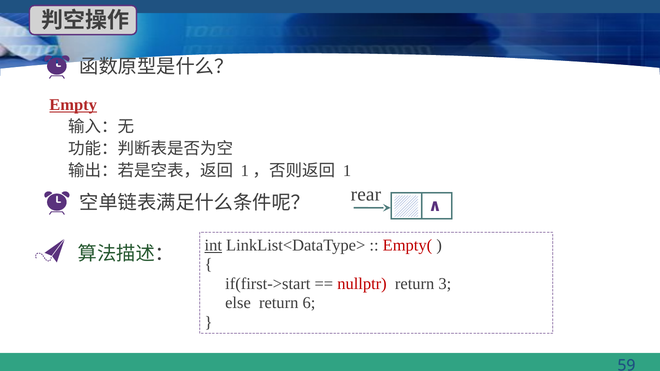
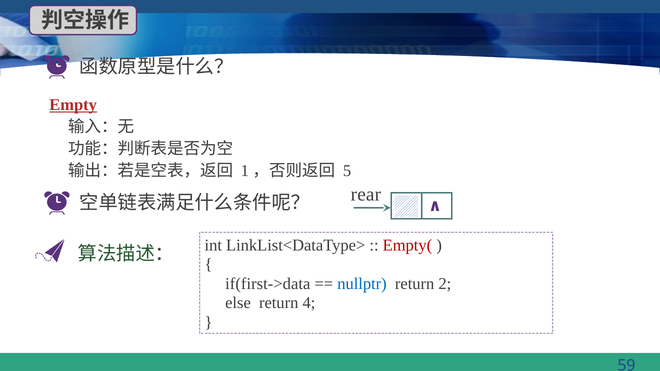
1: 1 -> 5 (347, 171)
int underline: present -> none (213, 245)
if(first->start: if(first->start -> if(first->data (268, 284)
nullptr colour: red -> blue (362, 284)
3: 3 -> 2 (445, 284)
6: 6 -> 4 (309, 303)
